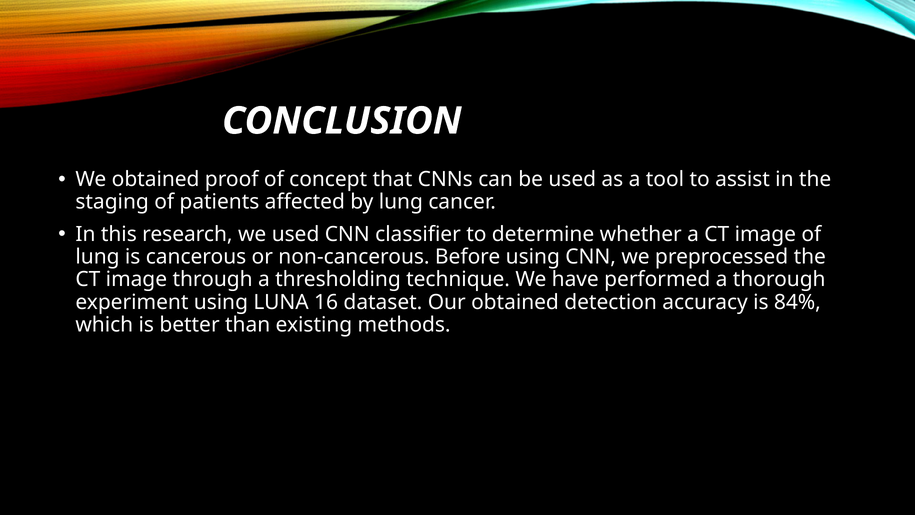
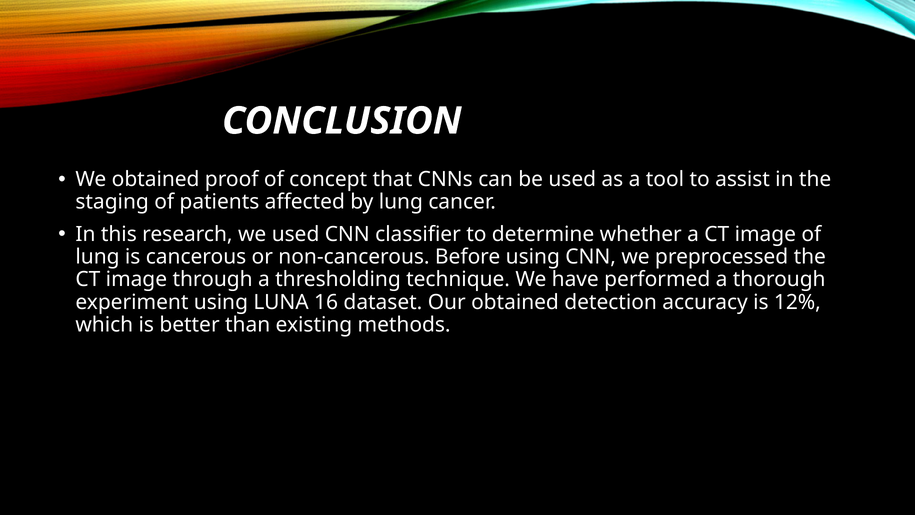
84%: 84% -> 12% (797, 302)
